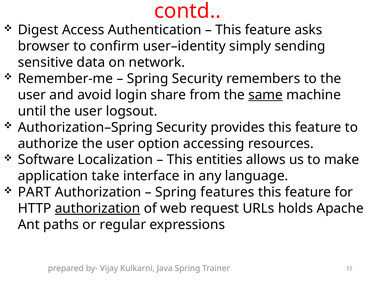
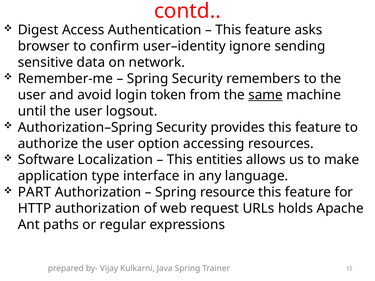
simply: simply -> ignore (250, 46)
share: share -> token (168, 95)
take: take -> type (106, 176)
features: features -> resource (228, 192)
authorization underline: present -> none (98, 209)
